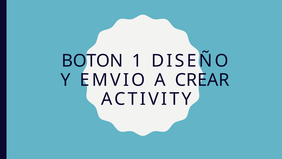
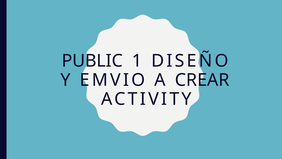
BOTON: BOTON -> PUBLIC (92, 61)
